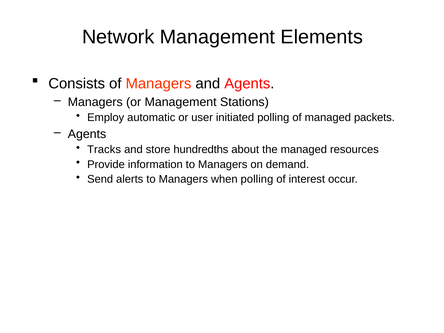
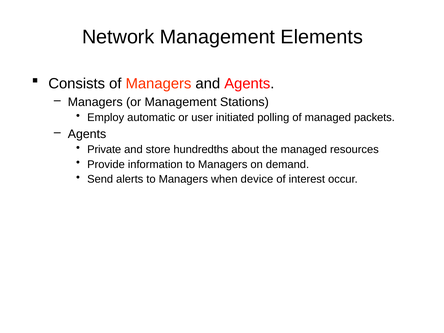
Tracks: Tracks -> Private (104, 150)
when polling: polling -> device (257, 179)
